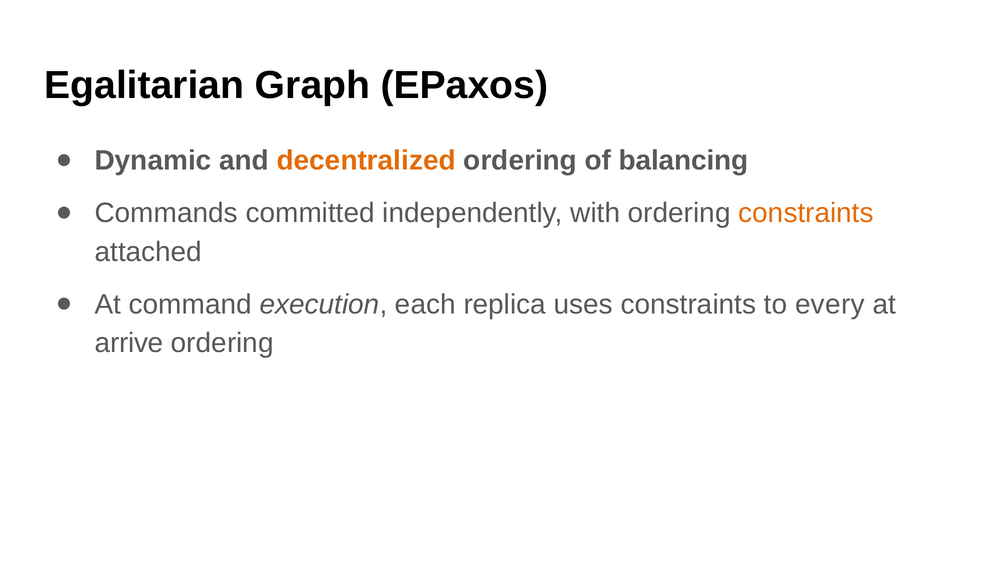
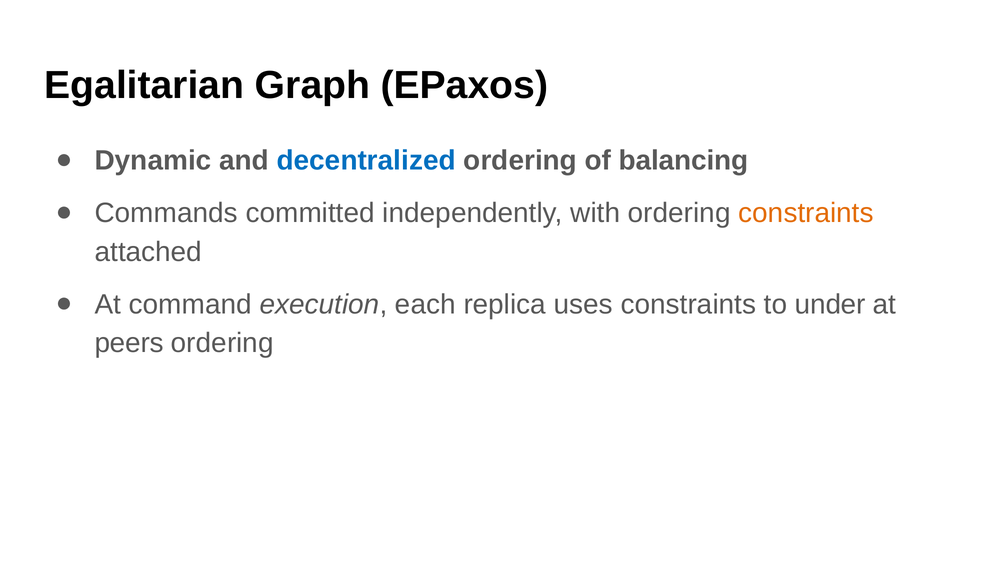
decentralized colour: orange -> blue (366, 161)
every: every -> under (830, 305)
arrive: arrive -> peers (129, 343)
